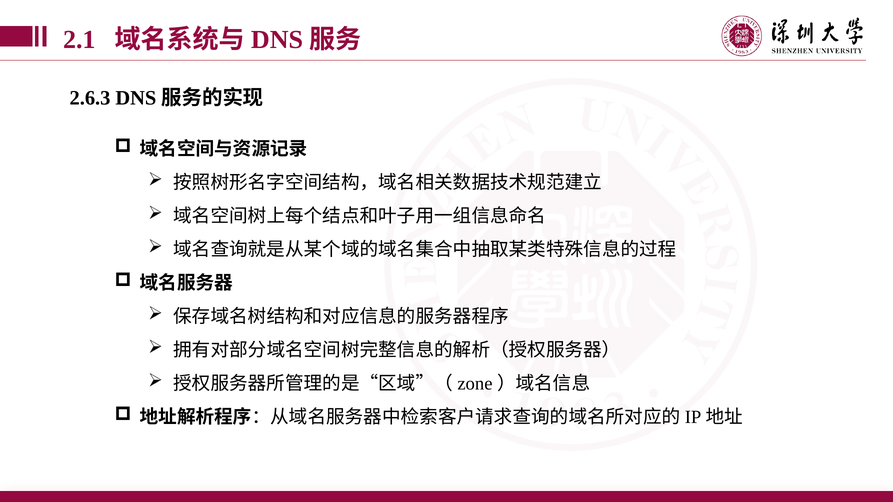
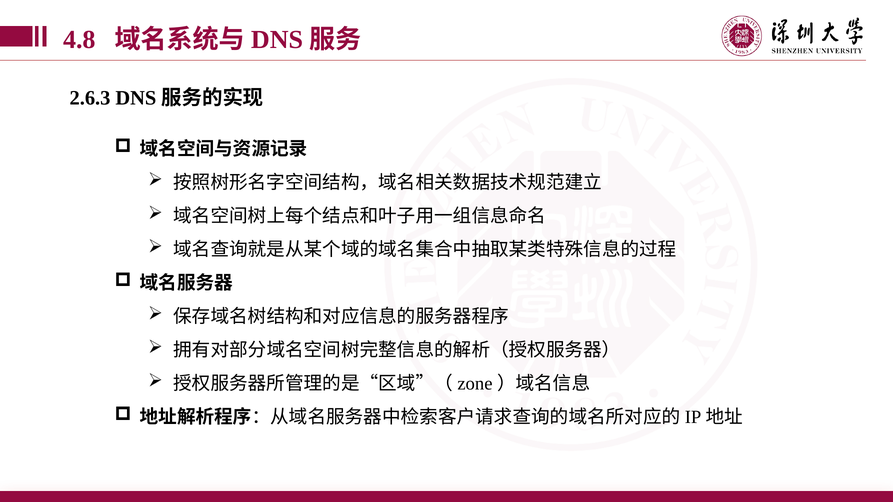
2.1: 2.1 -> 4.8 (79, 40)
